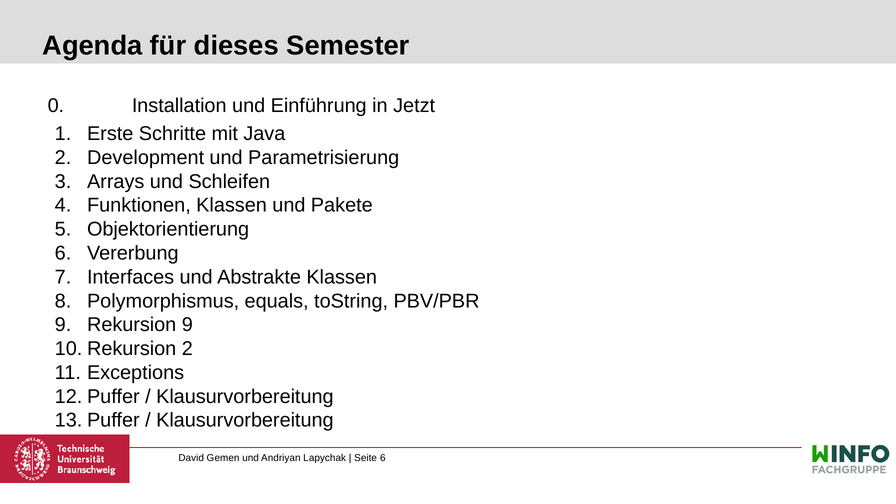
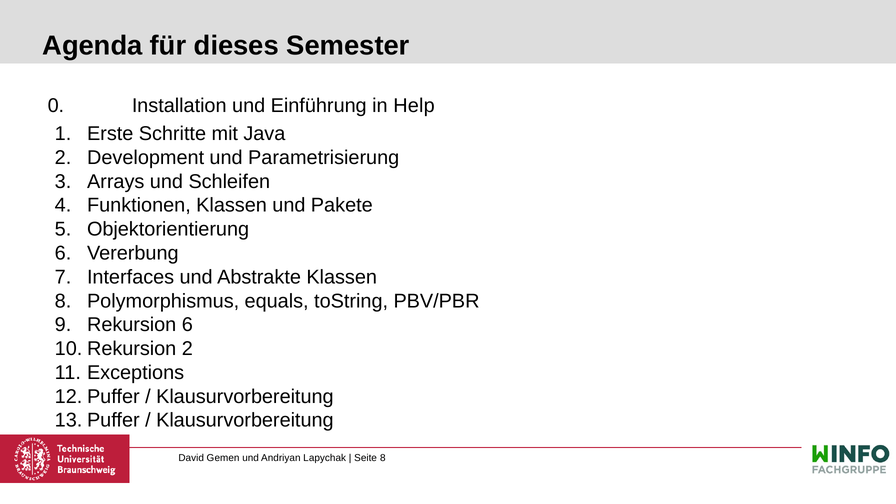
Jetzt: Jetzt -> Help (414, 106)
Rekursion 9: 9 -> 6 (187, 325)
6: 6 -> 8 (383, 458)
